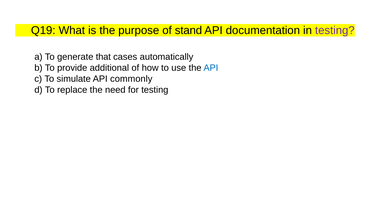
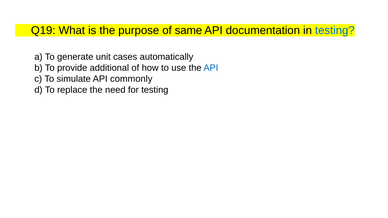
stand: stand -> same (188, 30)
testing colour: purple -> blue (335, 30)
that: that -> unit (103, 57)
